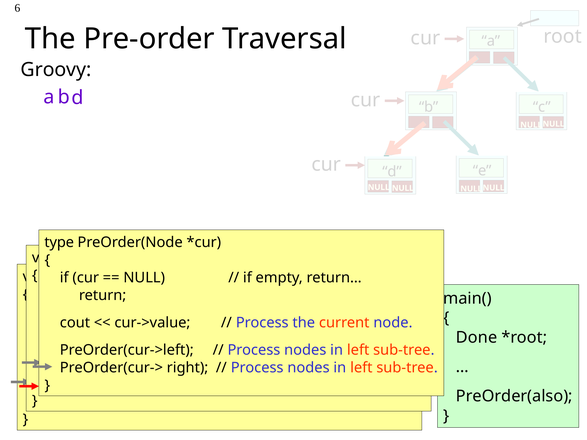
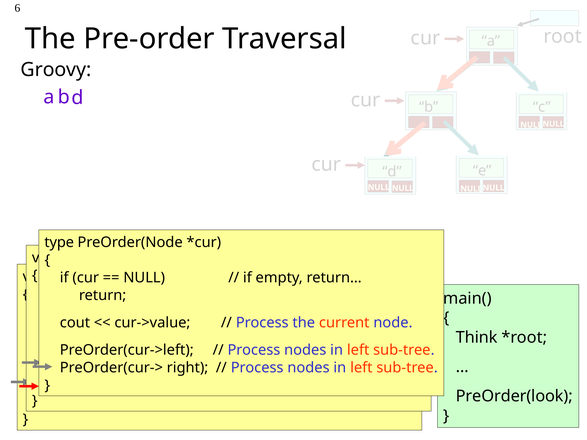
Done: Done -> Think (477, 338)
PreOrder(also: PreOrder(also -> PreOrder(look (514, 396)
